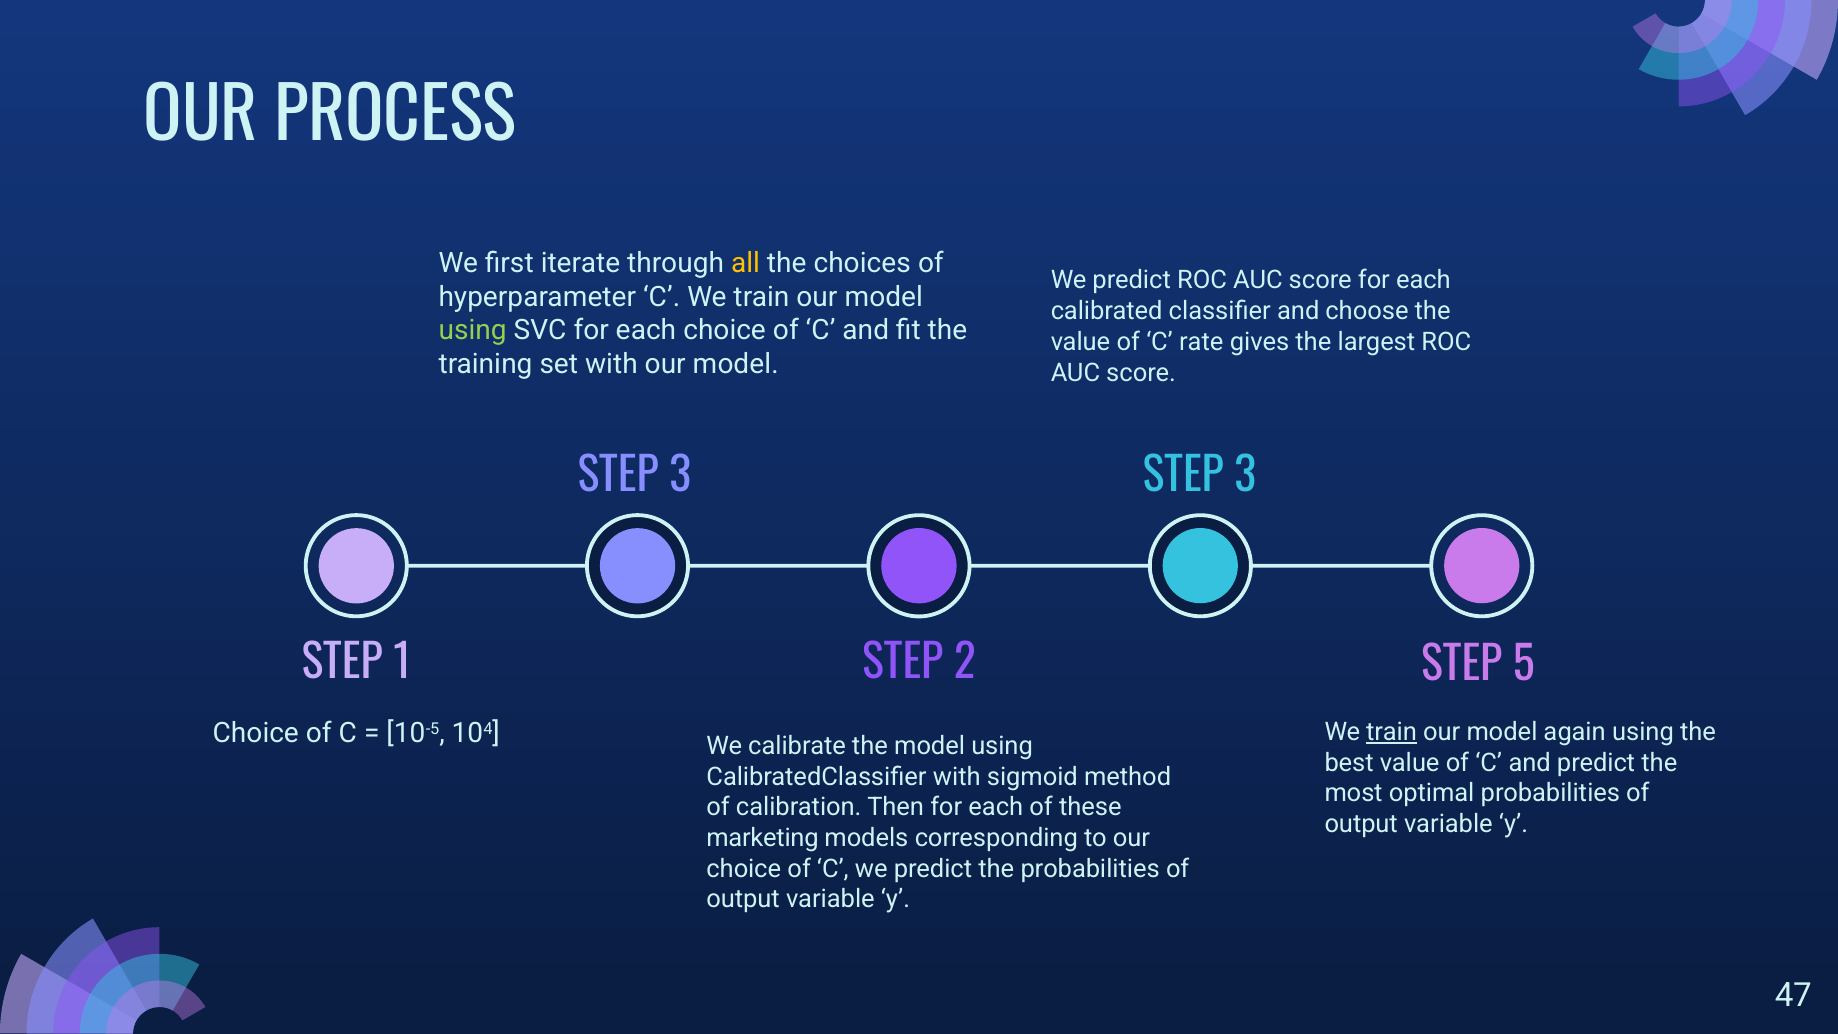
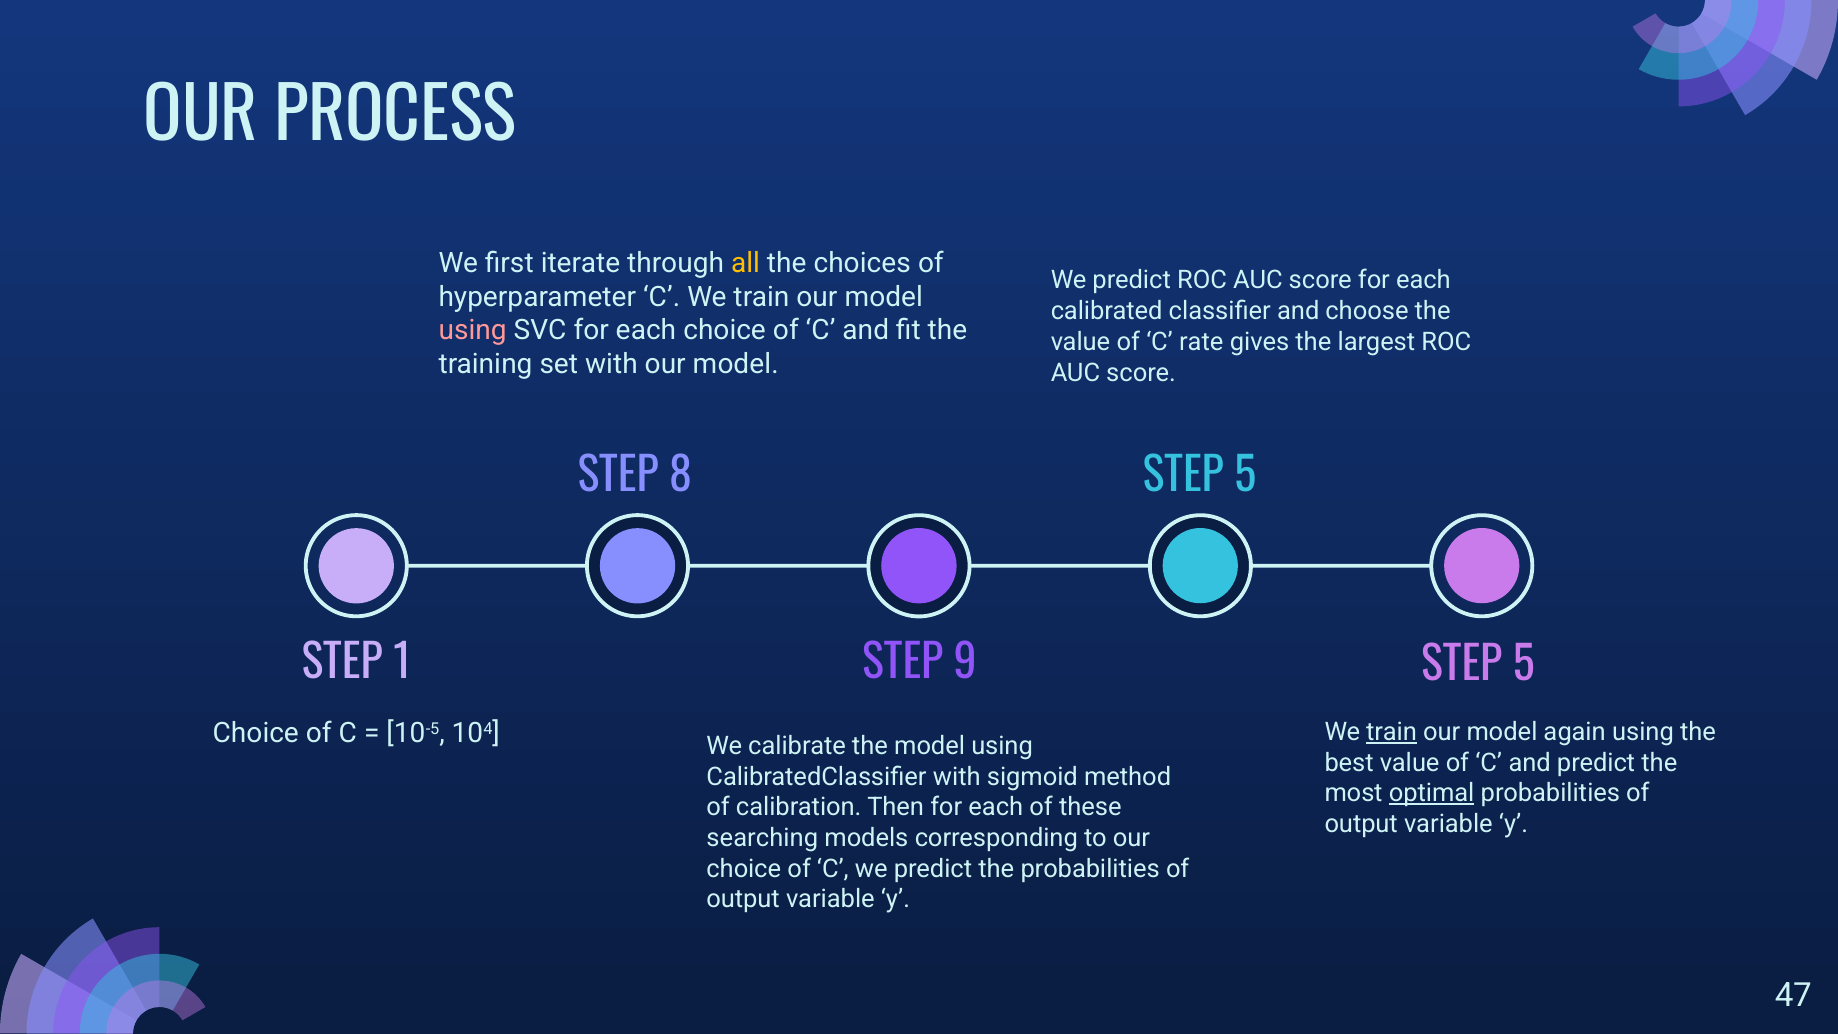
using colour: light green -> pink (473, 331)
3: 3 -> 8 (680, 476)
3: 3 -> 5 (1245, 476)
2: 2 -> 9 (965, 663)
optimal underline: none -> present (1432, 793)
marketing: marketing -> searching (762, 838)
